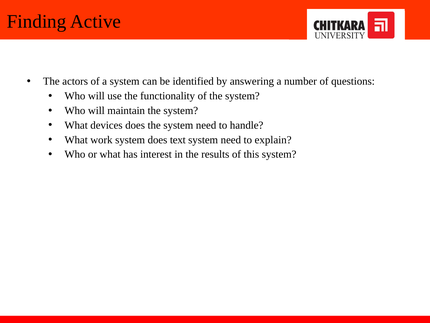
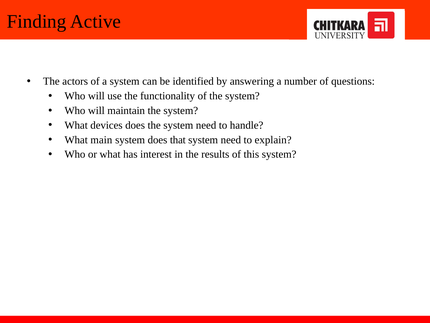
work: work -> main (101, 140)
text: text -> that (178, 140)
